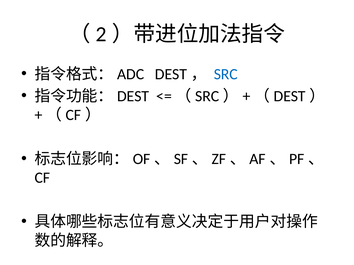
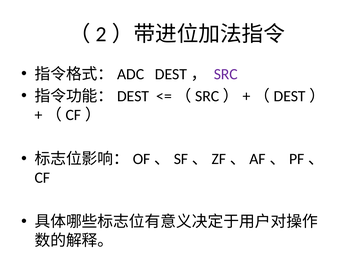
SRC colour: blue -> purple (226, 74)
